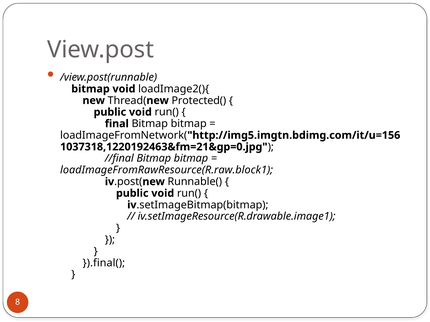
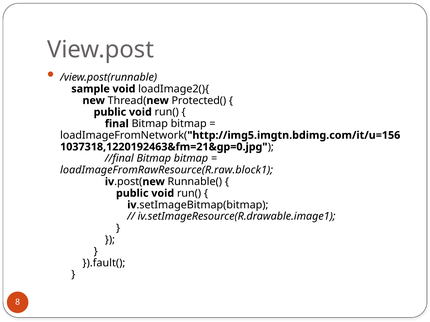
bitmap: bitmap -> sample (91, 89)
}).final(: }).final( -> }).fault( (104, 263)
